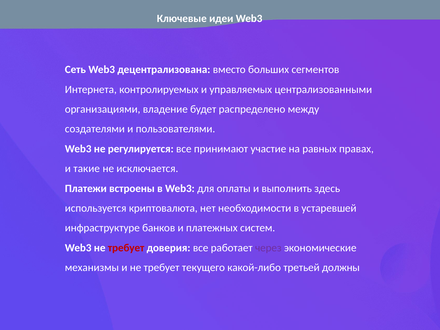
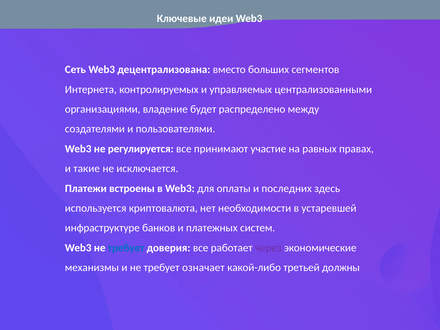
выполнить: выполнить -> последних (287, 188)
требует colour: red -> blue (126, 248)
текущего: текущего -> означает (203, 268)
